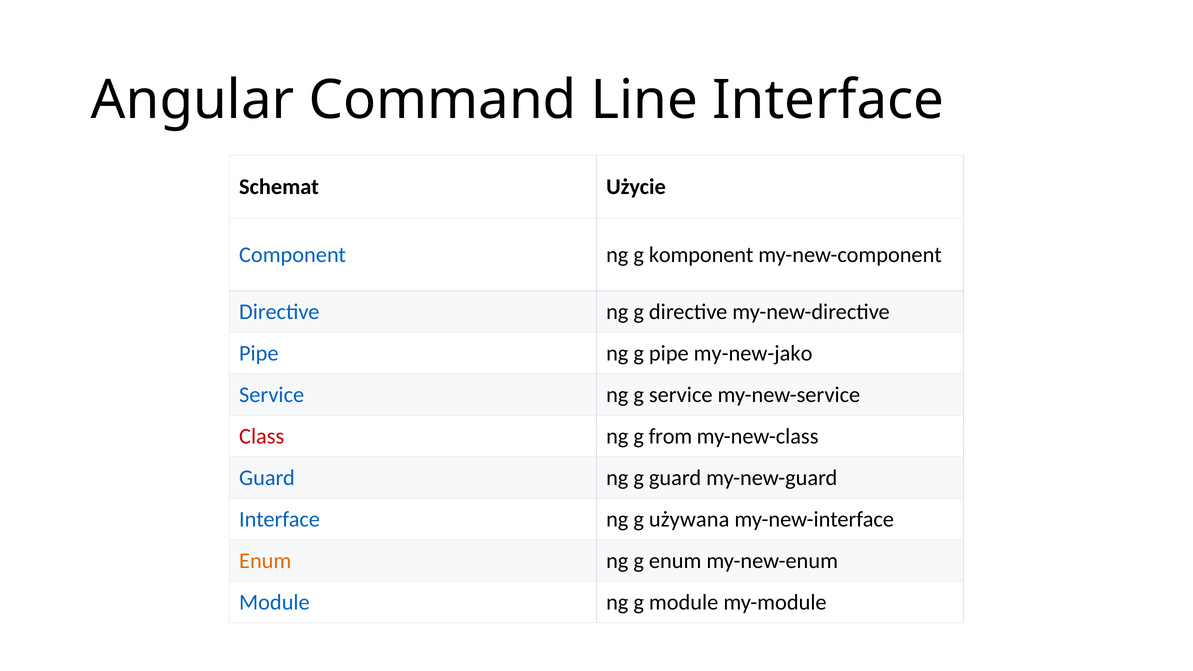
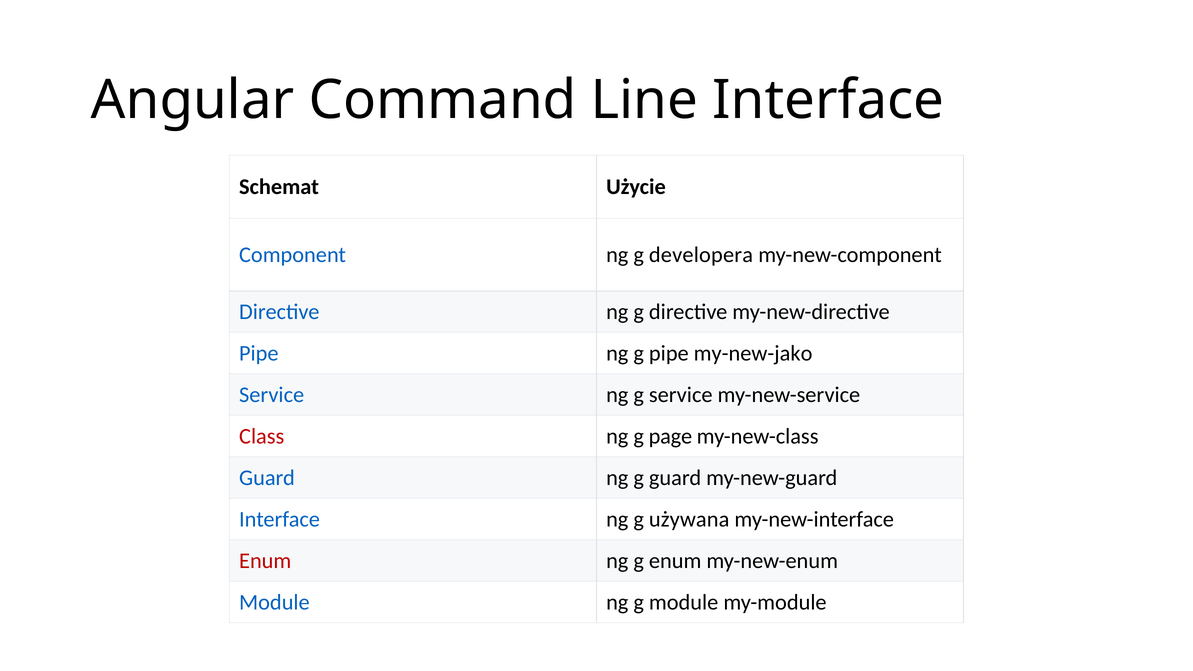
komponent: komponent -> developera (701, 255)
from: from -> page (670, 436)
Enum colour: orange -> red (265, 561)
